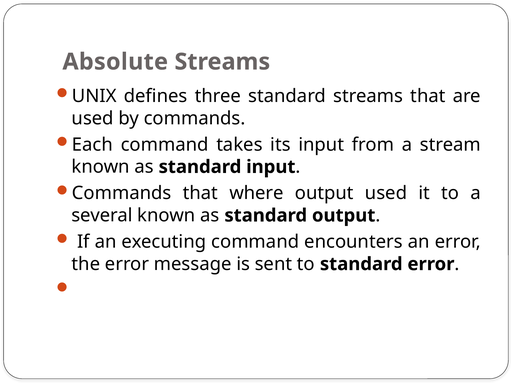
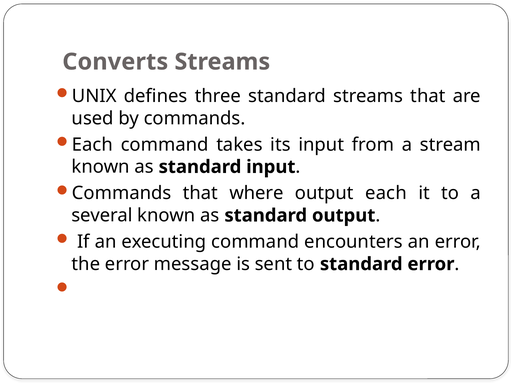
Absolute: Absolute -> Converts (115, 62)
output used: used -> each (386, 193)
